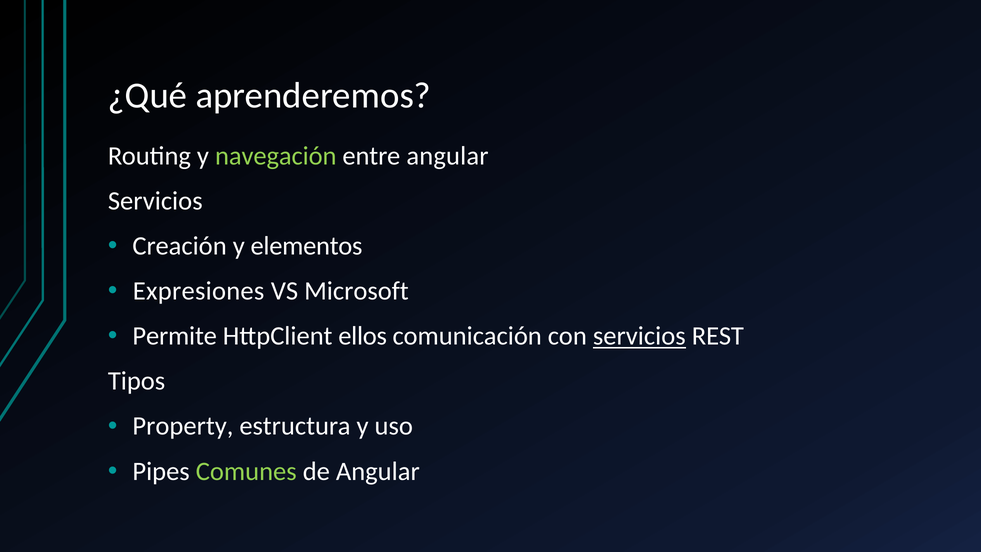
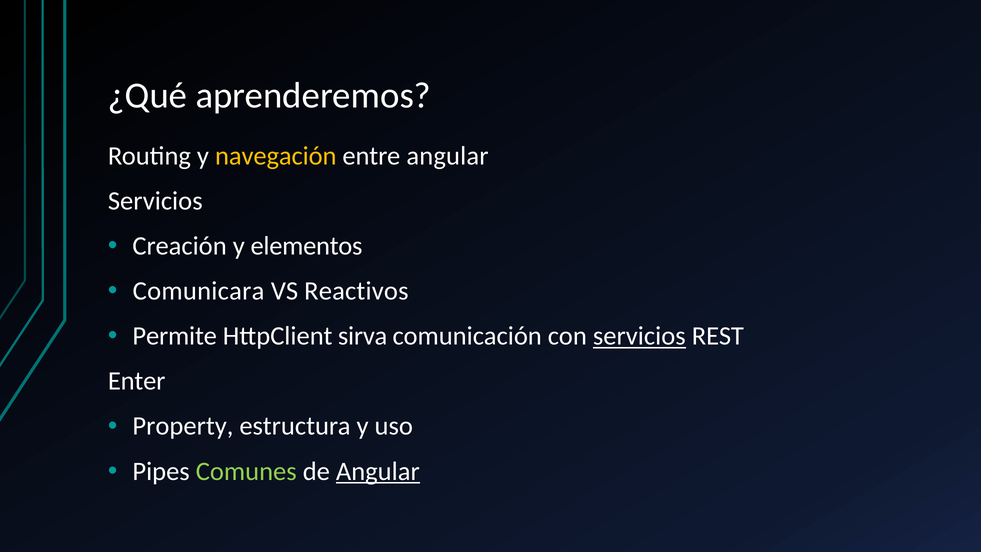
navegación colour: light green -> yellow (276, 156)
Expresiones: Expresiones -> Comunicara (199, 291)
Microsoft: Microsoft -> Reactivos (356, 291)
ellos: ellos -> sirva (363, 336)
Tipos: Tipos -> Enter (137, 381)
Angular underline: none -> present (378, 471)
